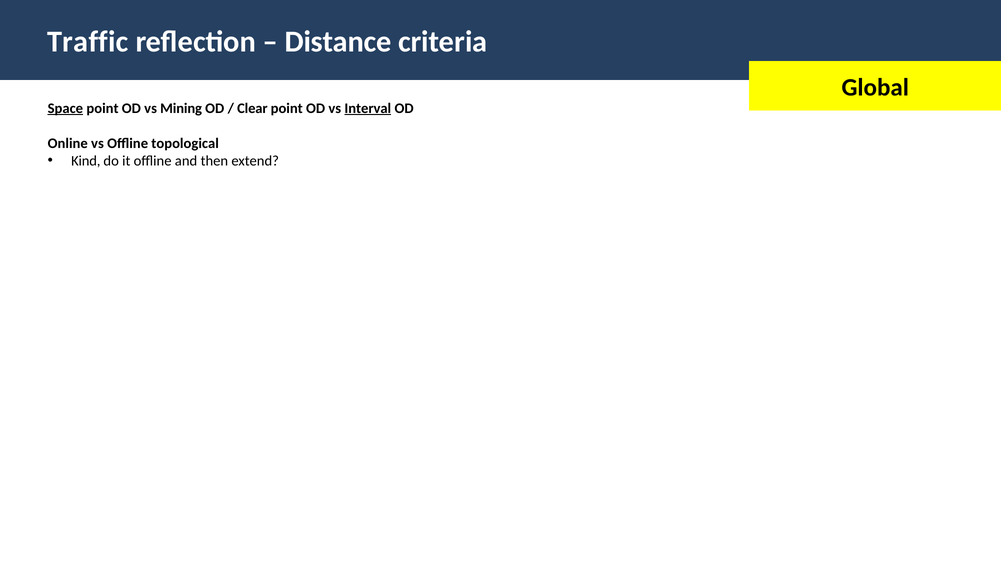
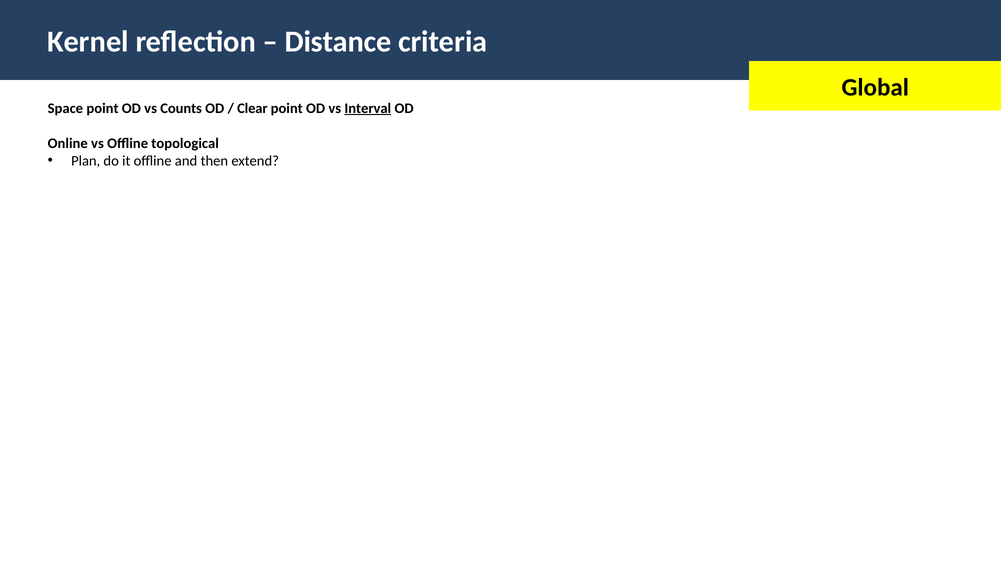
Traffic: Traffic -> Kernel (88, 42)
Space underline: present -> none (65, 108)
Mining: Mining -> Counts (181, 108)
Kind: Kind -> Plan (86, 161)
